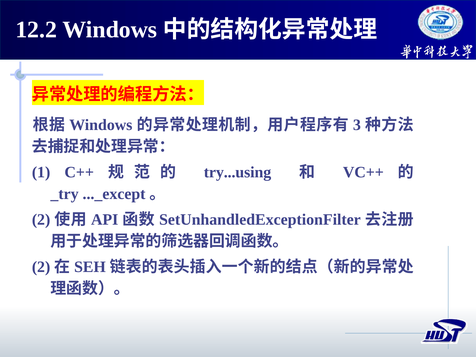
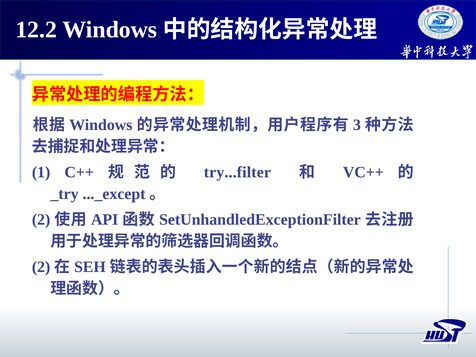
try...using: try...using -> try...filter (237, 172)
